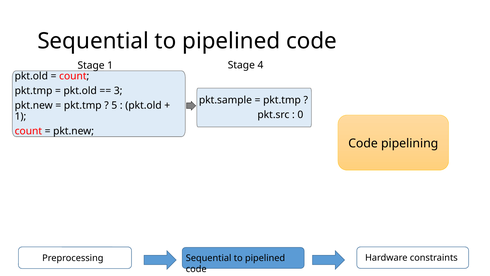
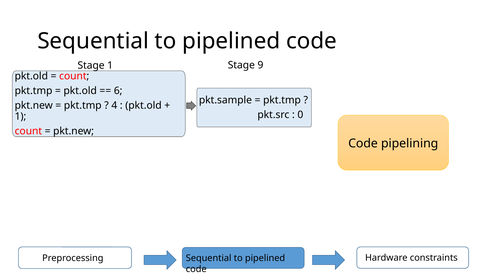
4: 4 -> 9 (260, 65)
3: 3 -> 6 (118, 91)
5: 5 -> 4 (114, 105)
